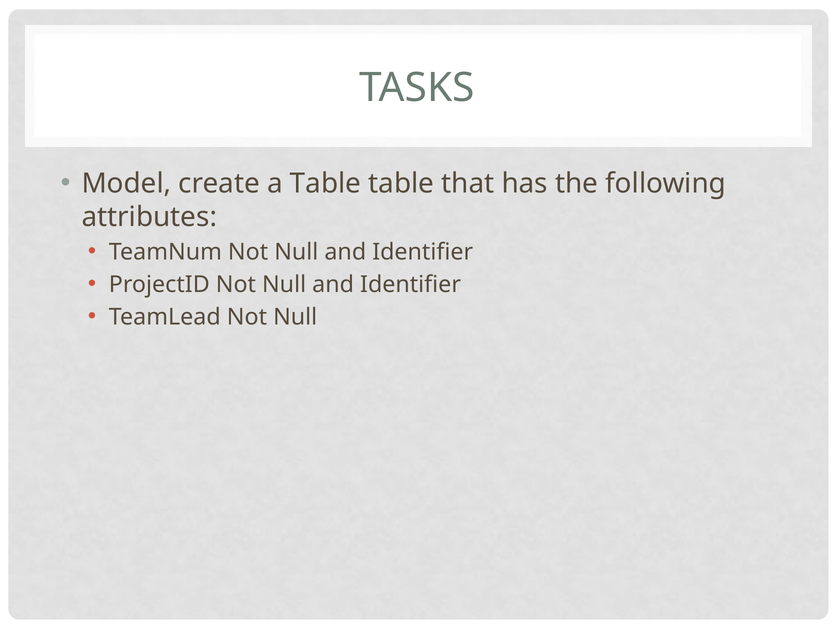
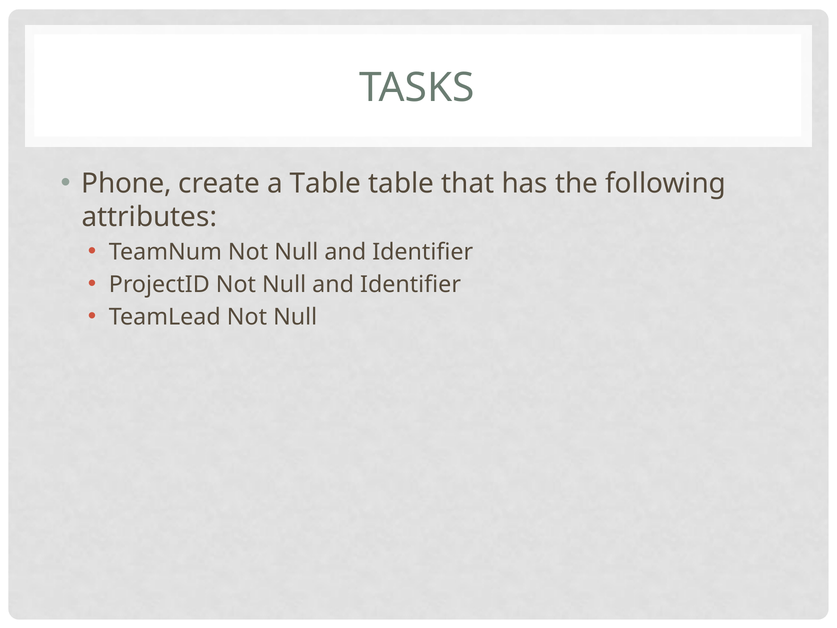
Model: Model -> Phone (126, 183)
